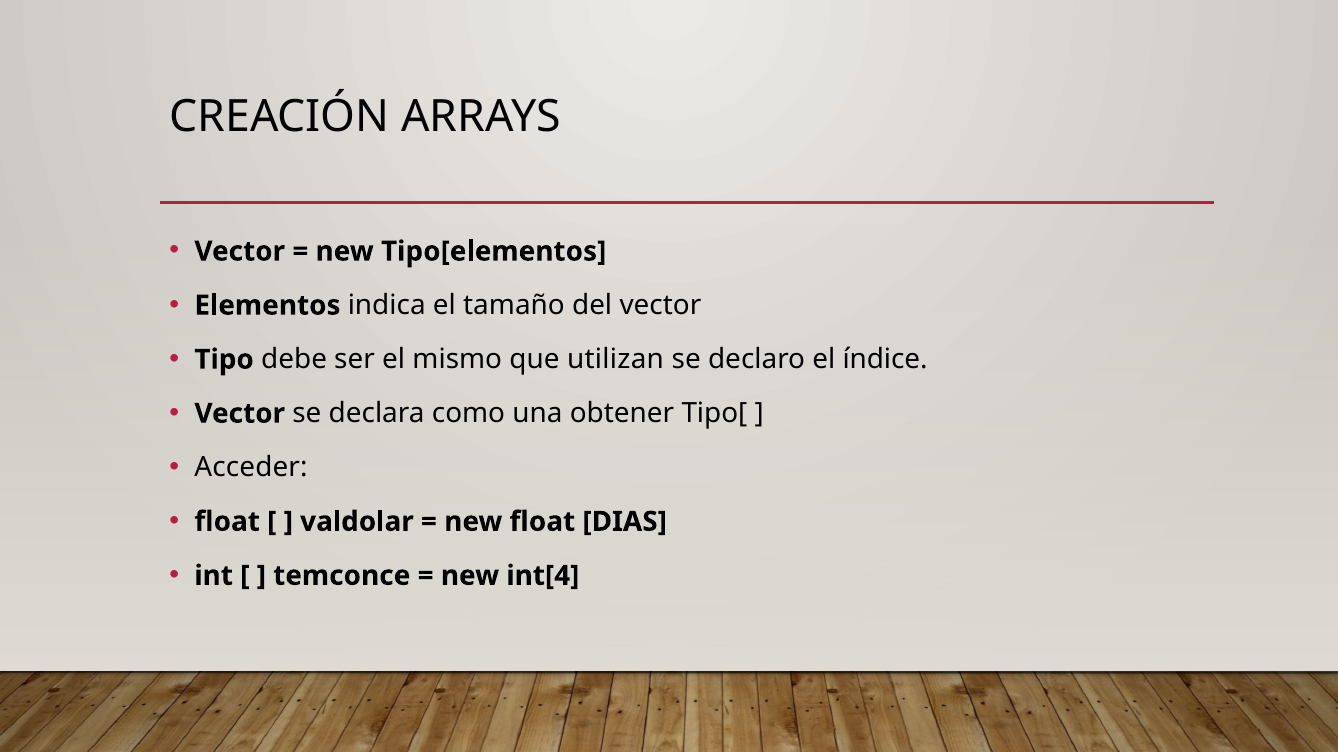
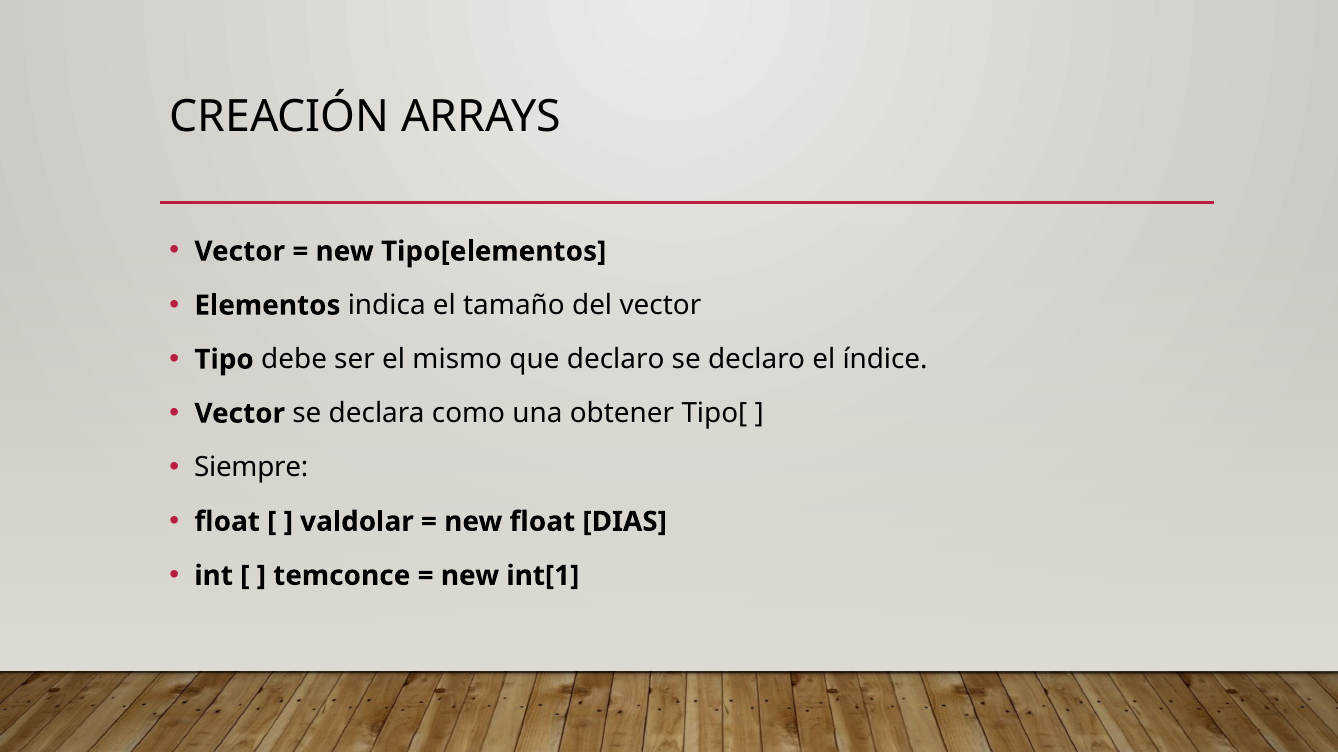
que utilizan: utilizan -> declaro (616, 360)
Acceder: Acceder -> Siempre (251, 468)
int[4: int[4 -> int[1 (543, 576)
